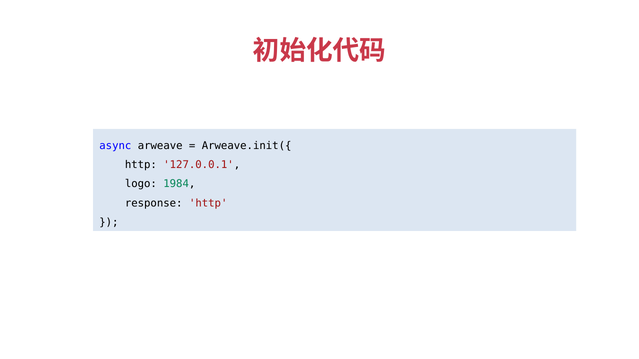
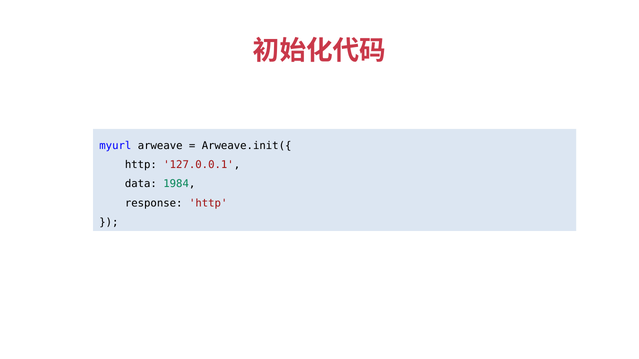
async: async -> myurl (115, 146)
logo: logo -> data (141, 184)
